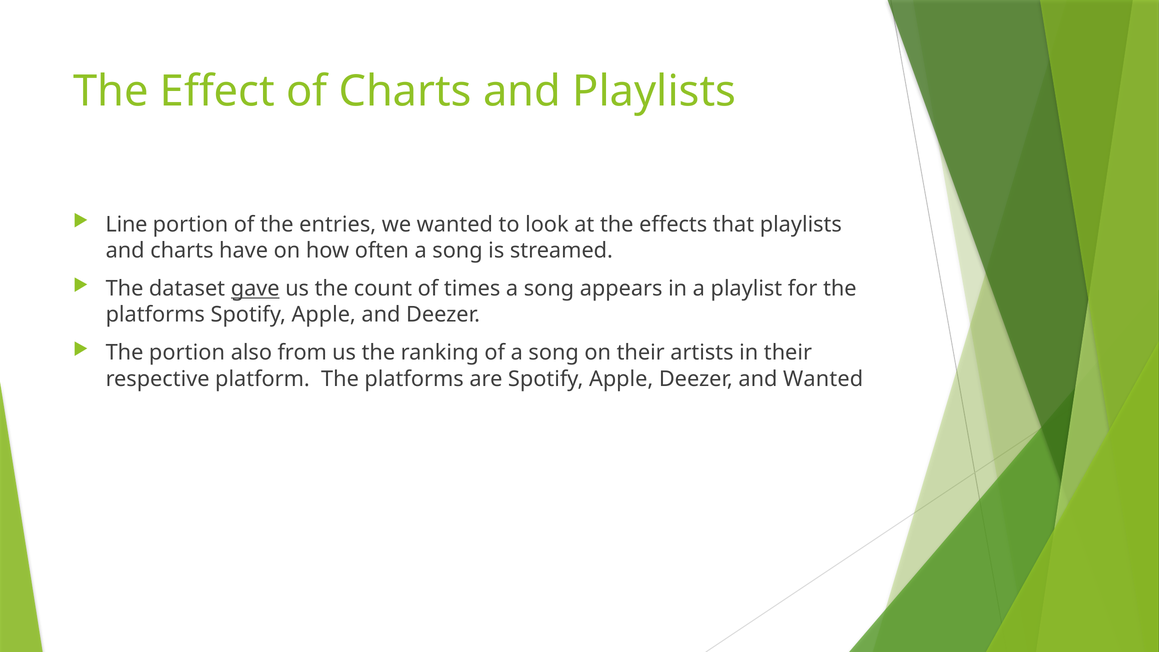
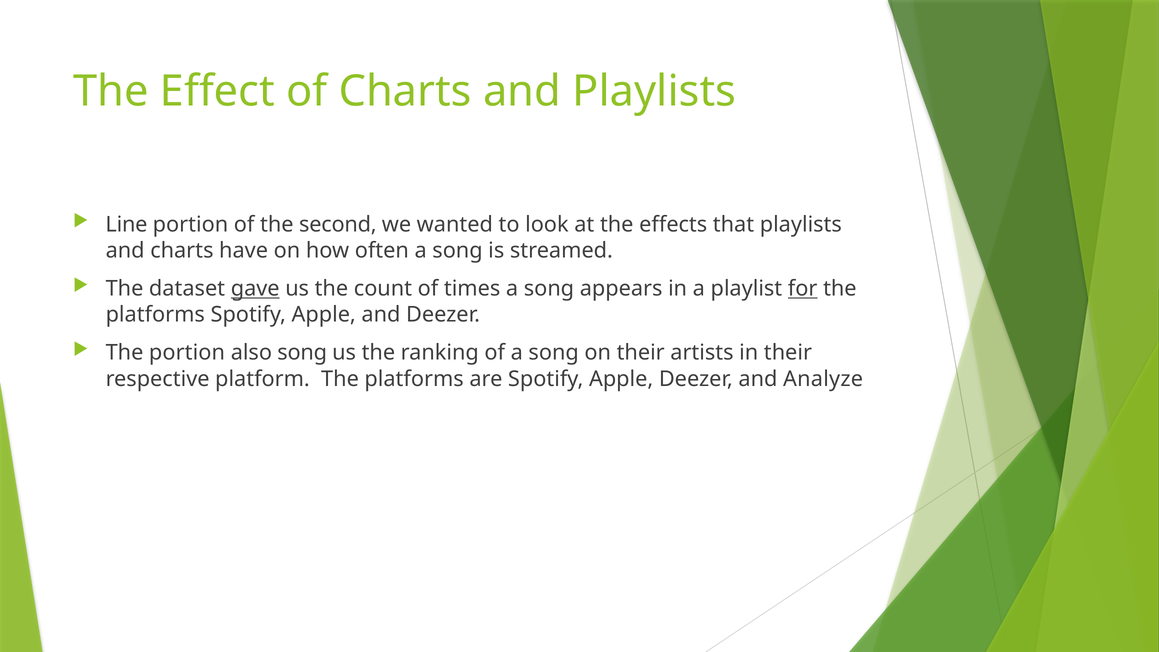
entries: entries -> second (338, 224)
for underline: none -> present (803, 289)
also from: from -> song (302, 353)
and Wanted: Wanted -> Analyze (823, 379)
